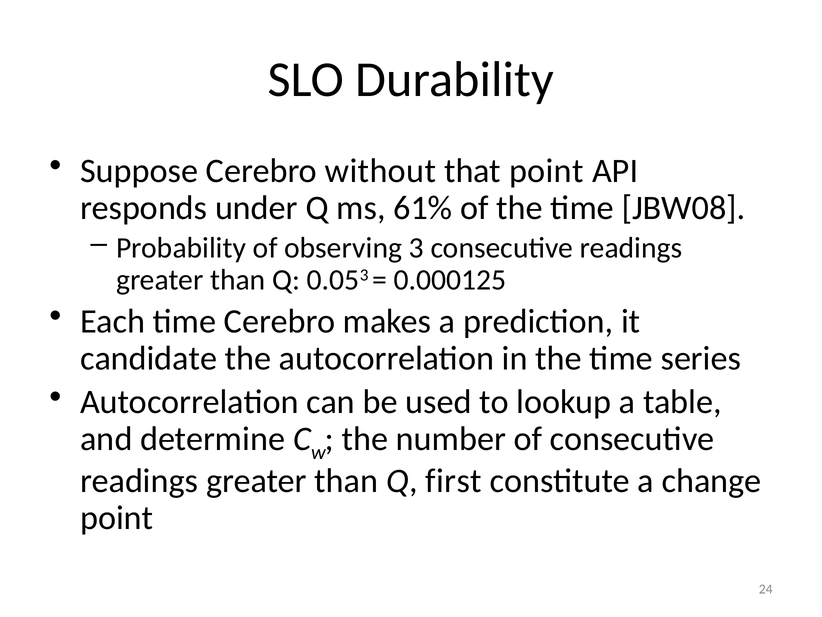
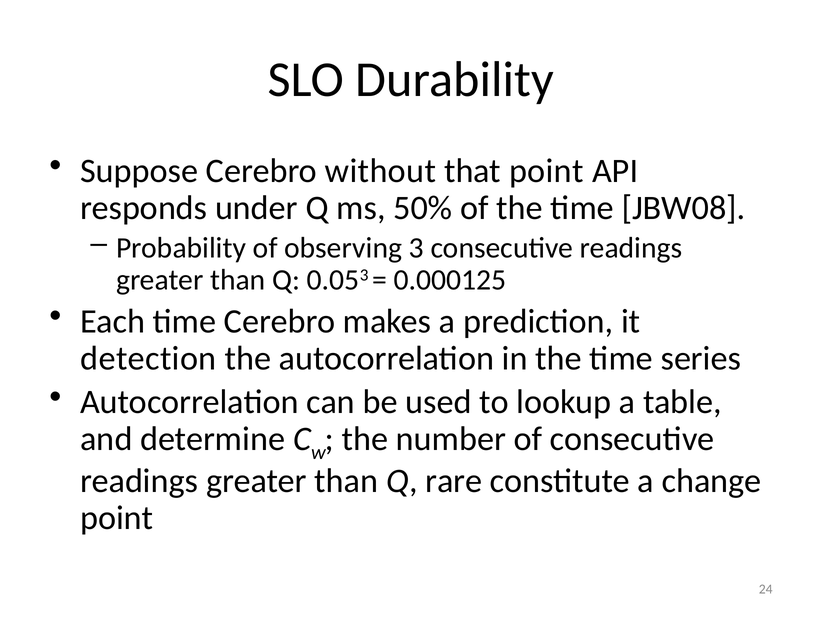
61%: 61% -> 50% (423, 208)
candidate: candidate -> detection (148, 358)
first: first -> rare (454, 481)
